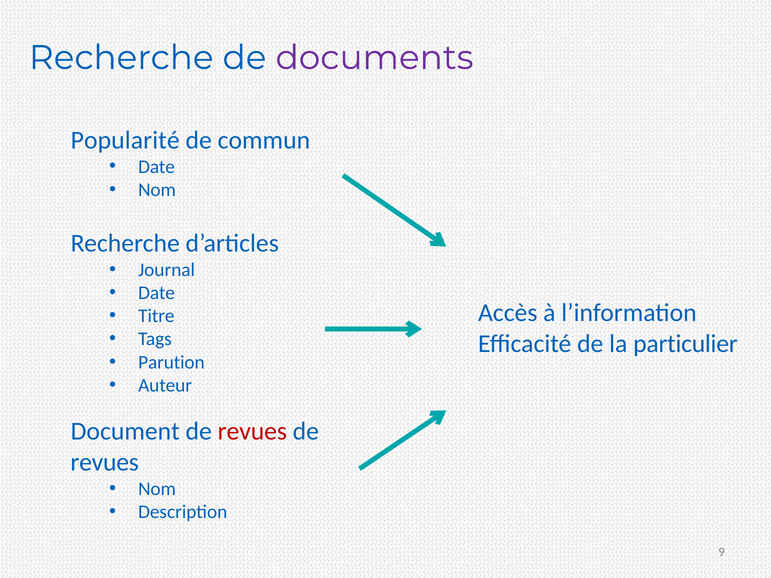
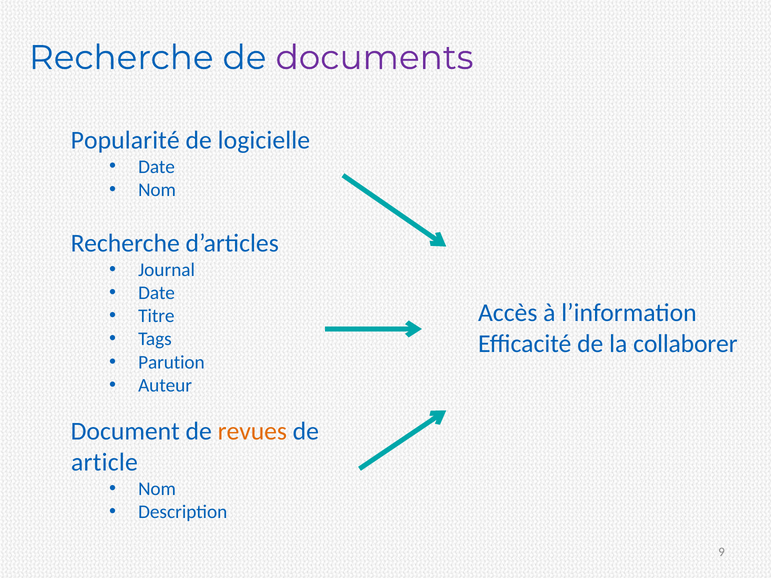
commun: commun -> logicielle (264, 140)
particulier: particulier -> collaborer (685, 344)
revues colour: red -> orange (252, 432)
revues: revues -> article (104, 462)
